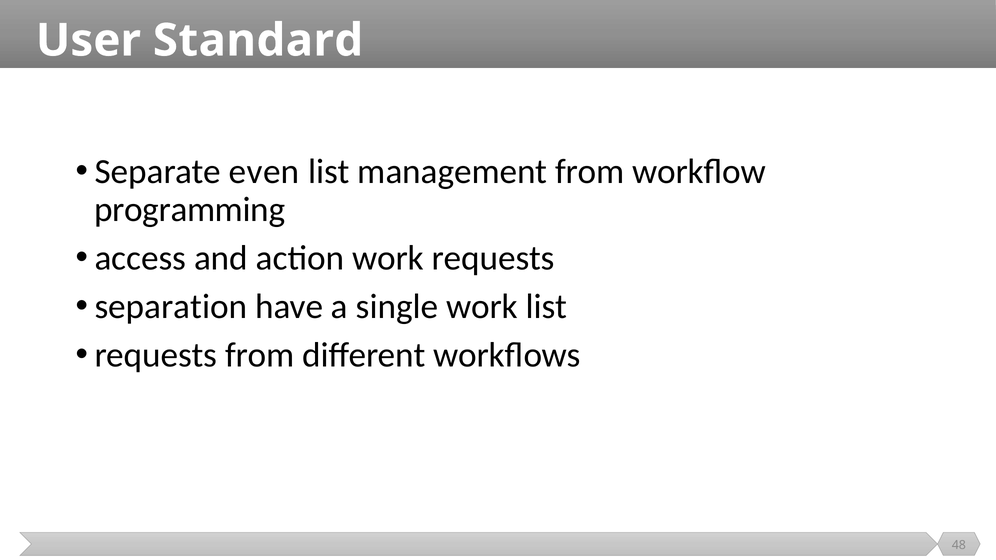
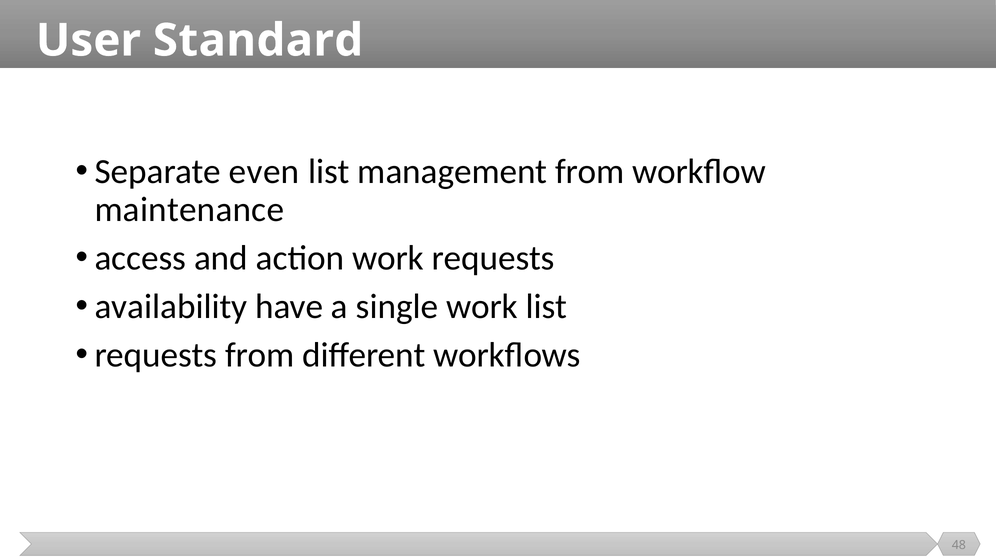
programming: programming -> maintenance (189, 210)
separation: separation -> availability (171, 307)
